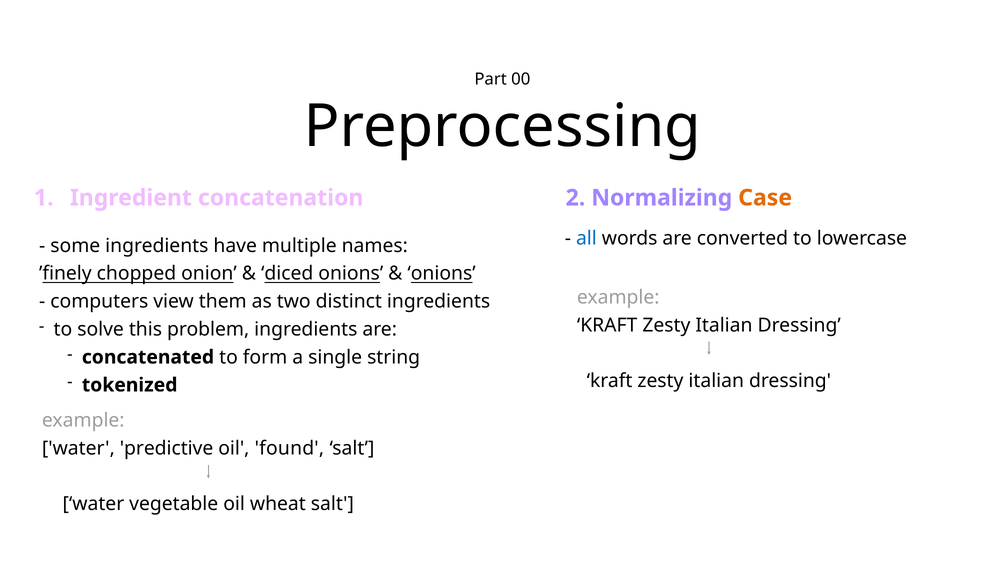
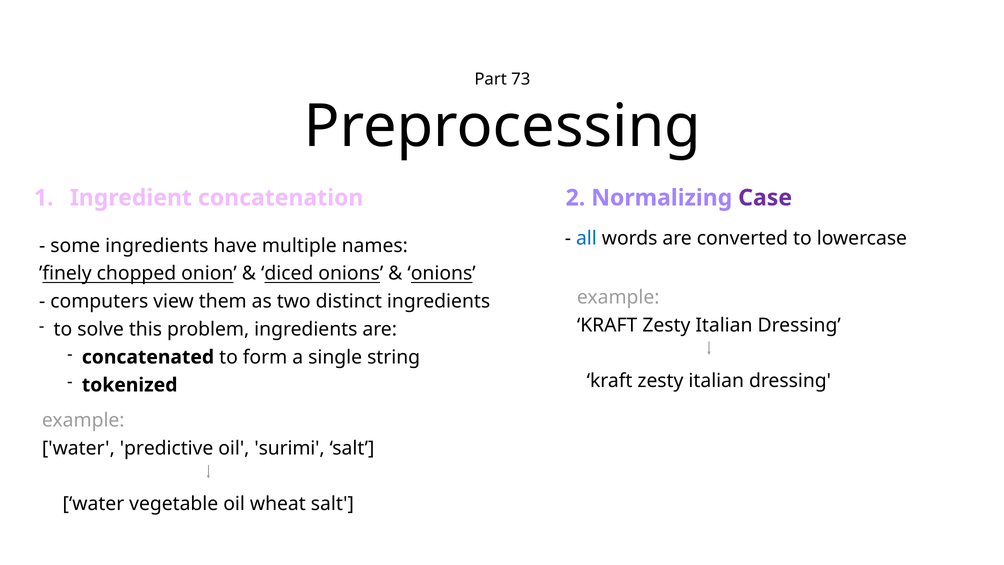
00: 00 -> 73 (521, 79)
Case colour: orange -> purple (765, 198)
found: found -> surimi (290, 448)
